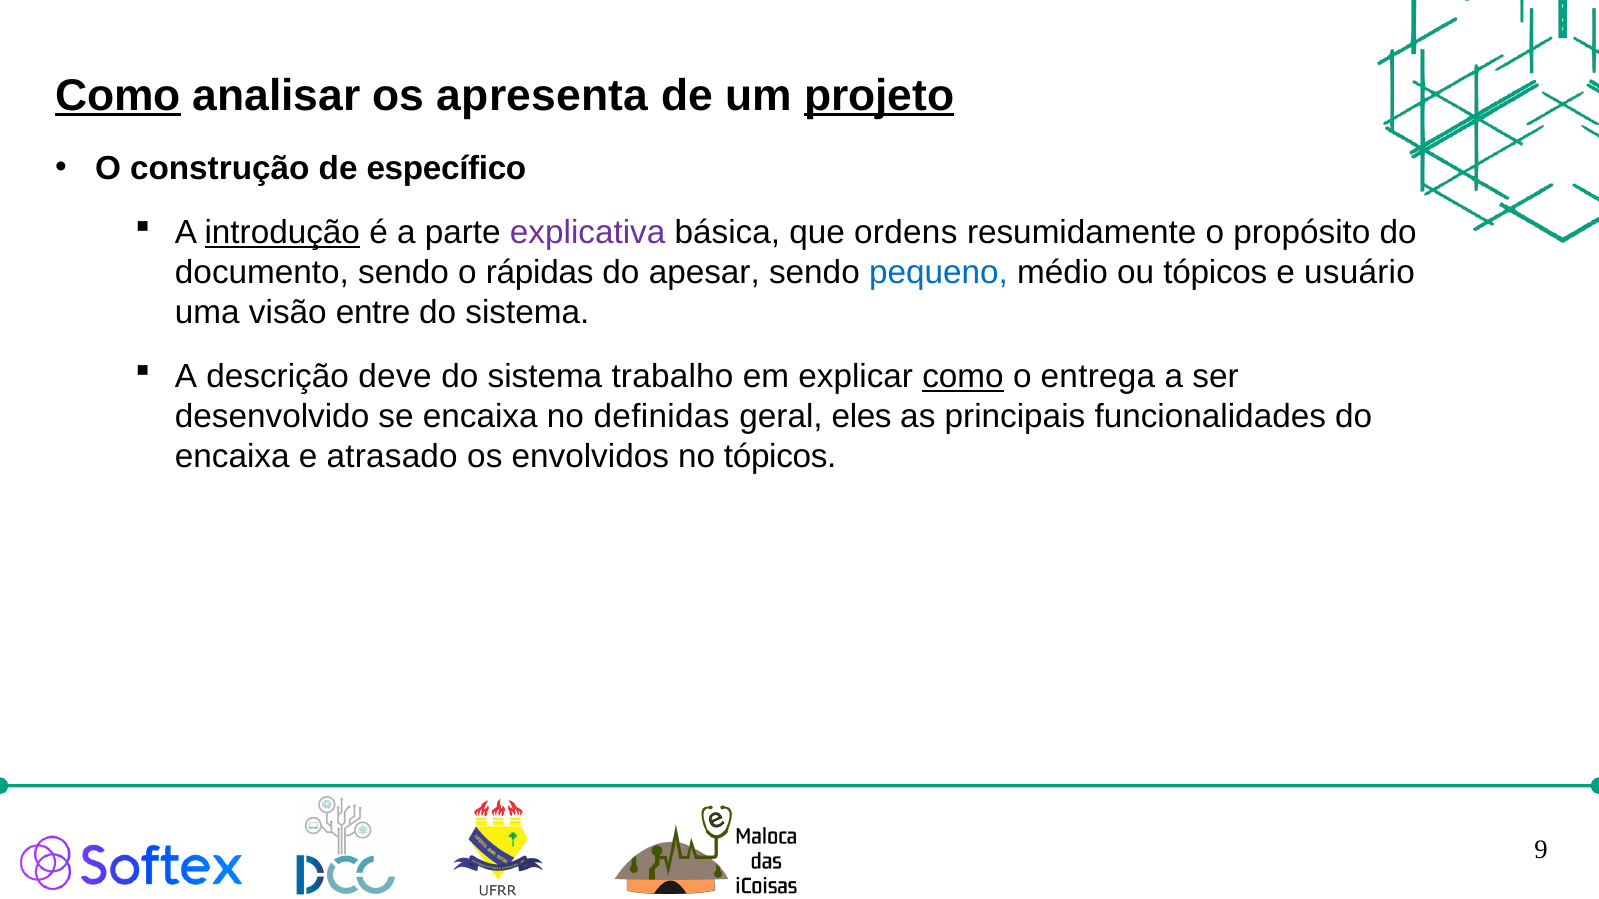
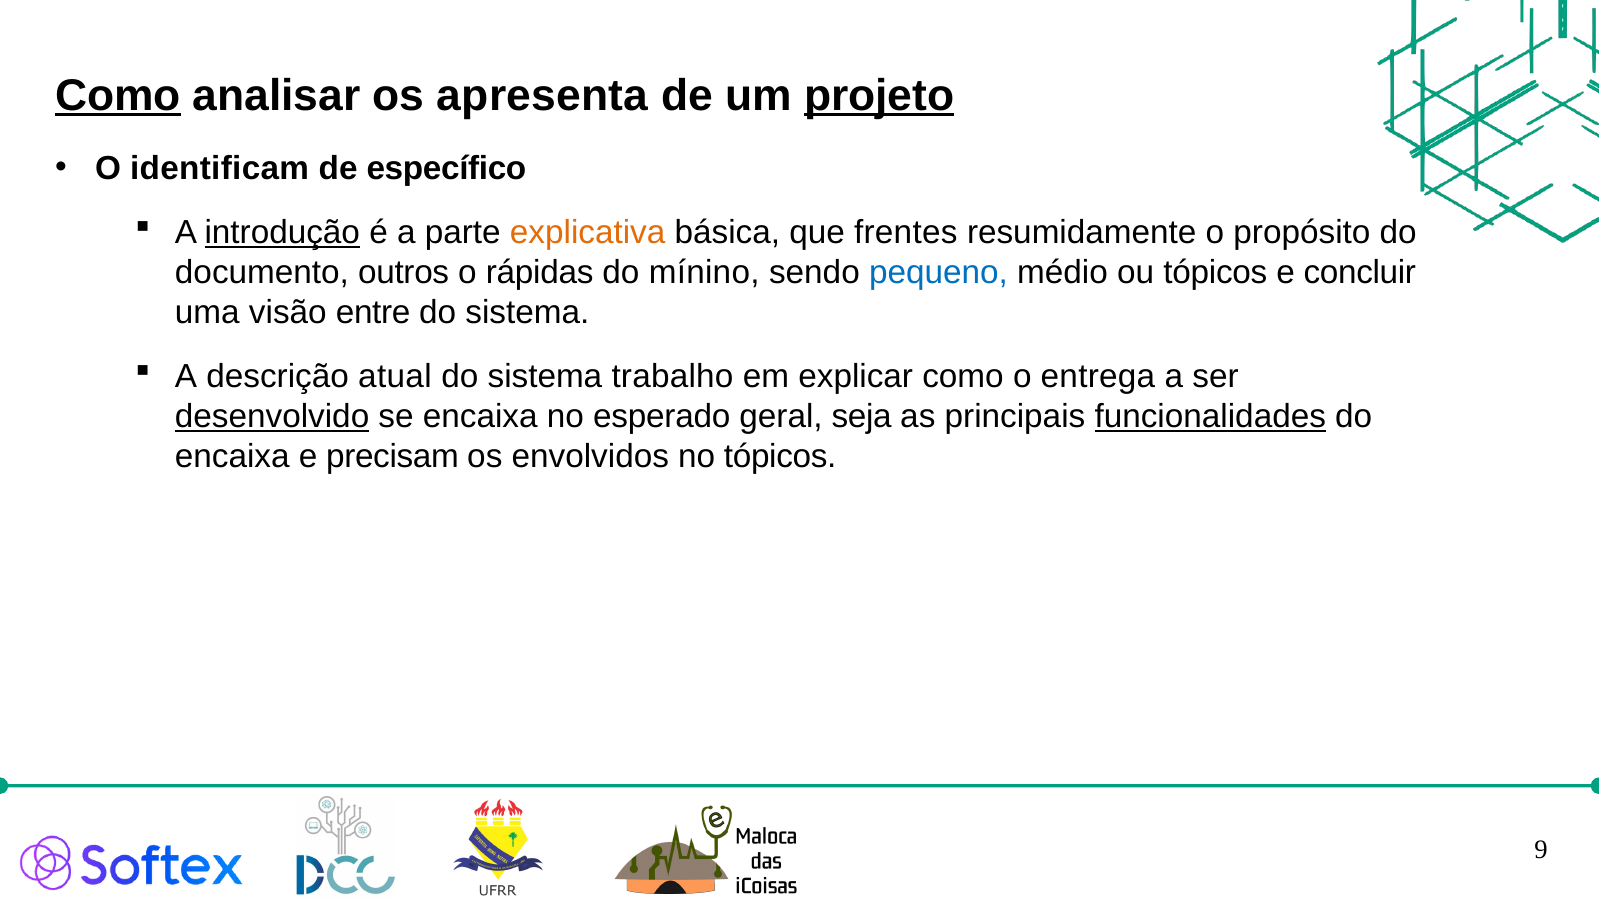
construção: construção -> identificam (220, 169)
explicativa colour: purple -> orange (588, 233)
ordens: ordens -> frentes (906, 233)
documento sendo: sendo -> outros (404, 273)
apesar: apesar -> mínino (704, 273)
usuário: usuário -> concluir (1360, 273)
deve: deve -> atual (395, 377)
como underline: present -> none (963, 377)
desenvolvido underline: none -> present (272, 417)
definidas: definidas -> esperado (662, 417)
eles: eles -> seja (862, 417)
funcionalidades underline: none -> present (1210, 417)
atrasado: atrasado -> precisam (392, 457)
